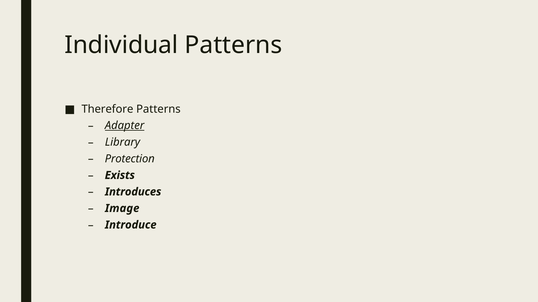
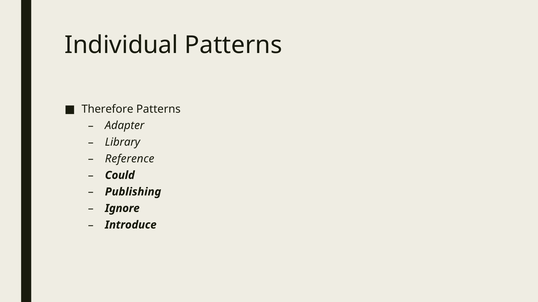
Adapter underline: present -> none (125, 126)
Protection: Protection -> Reference (130, 159)
Exists: Exists -> Could (120, 176)
Introduces: Introduces -> Publishing (133, 192)
Image: Image -> Ignore (122, 209)
